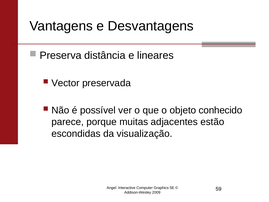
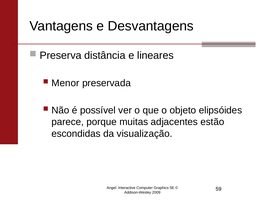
Vector: Vector -> Menor (65, 83)
conhecido: conhecido -> elipsóides (220, 110)
